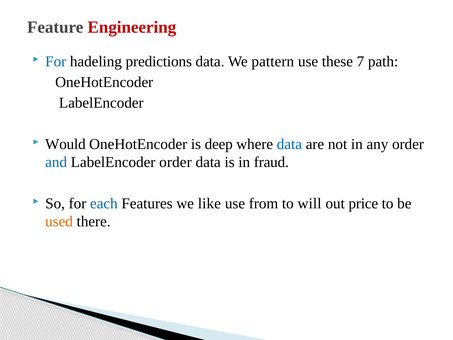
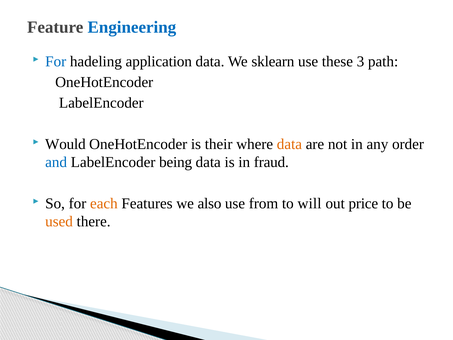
Engineering colour: red -> blue (132, 27)
predictions: predictions -> application (159, 61)
pattern: pattern -> sklearn (273, 61)
7: 7 -> 3 (360, 61)
deep: deep -> their (219, 144)
data colour: blue -> orange (289, 144)
LabelEncoder order: order -> being (176, 162)
each colour: blue -> orange (104, 203)
like: like -> also (210, 203)
